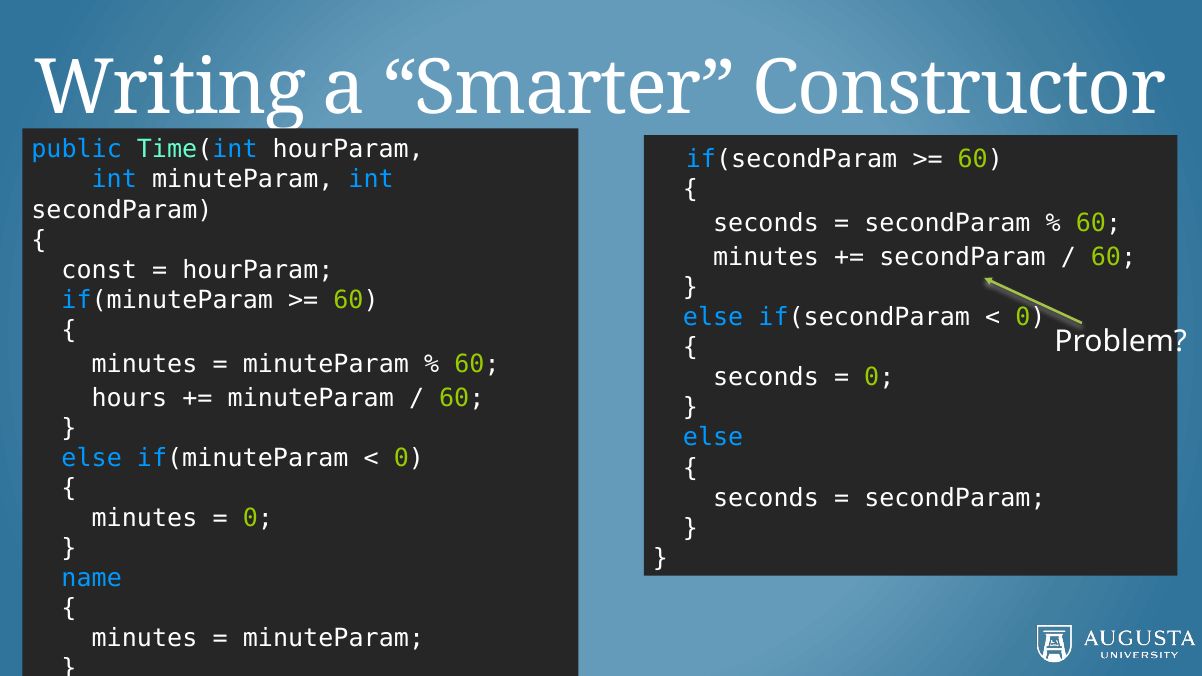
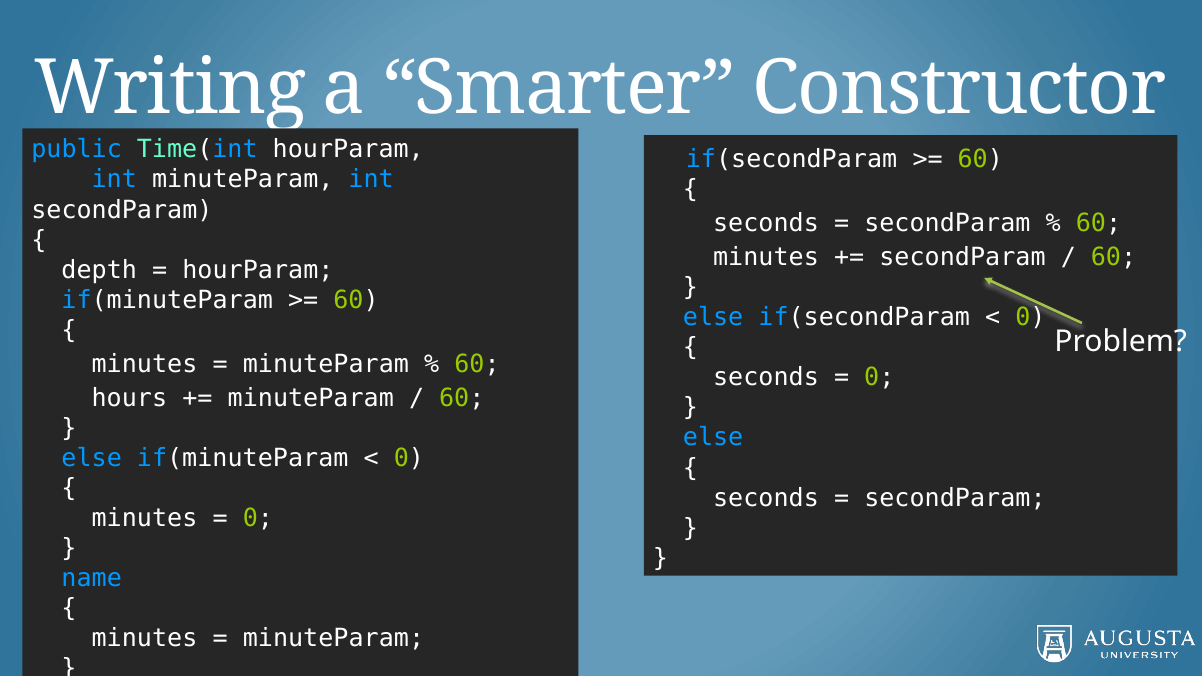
const: const -> depth (99, 270)
